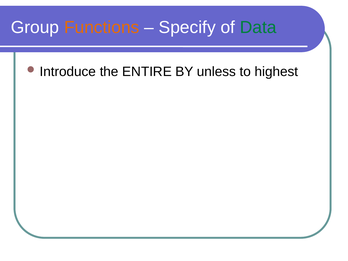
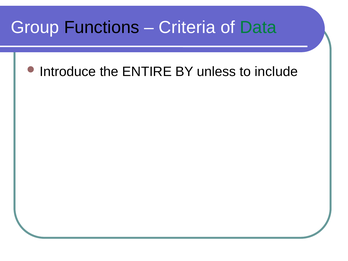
Functions colour: orange -> black (102, 27)
Specify: Specify -> Criteria (187, 27)
highest: highest -> include (276, 72)
